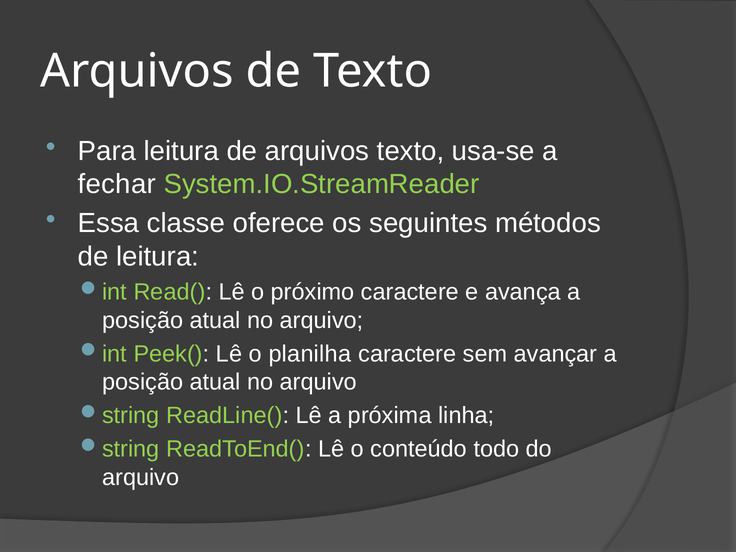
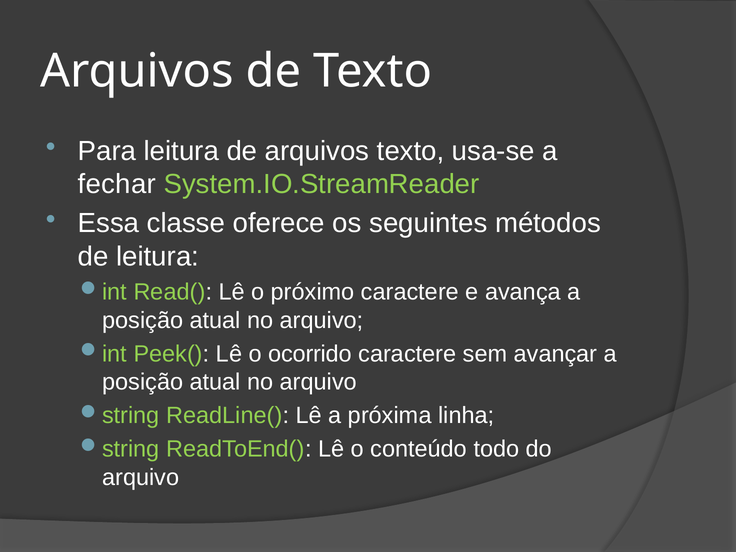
planilha: planilha -> ocorrido (310, 354)
